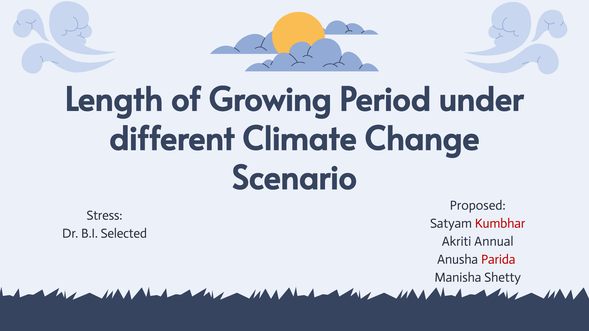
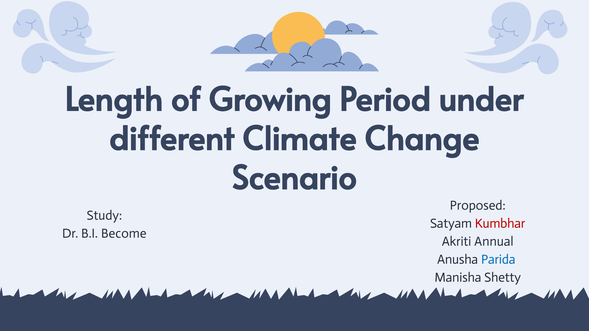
Stress: Stress -> Study (104, 216)
Selected: Selected -> Become (124, 234)
Parida colour: red -> blue (498, 260)
